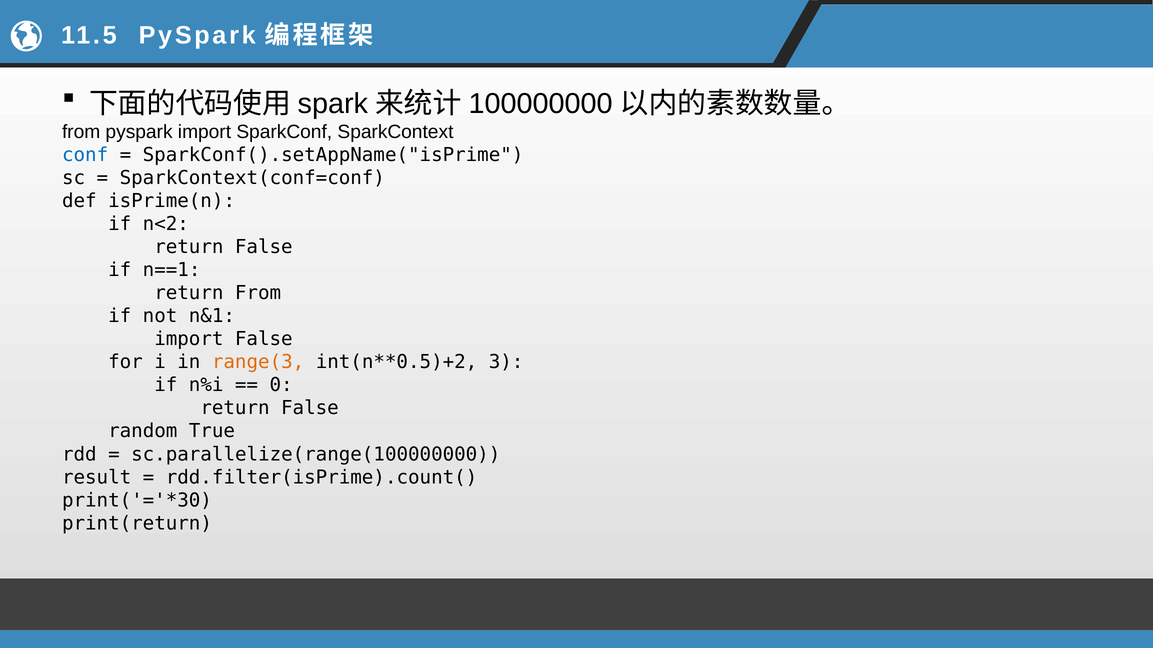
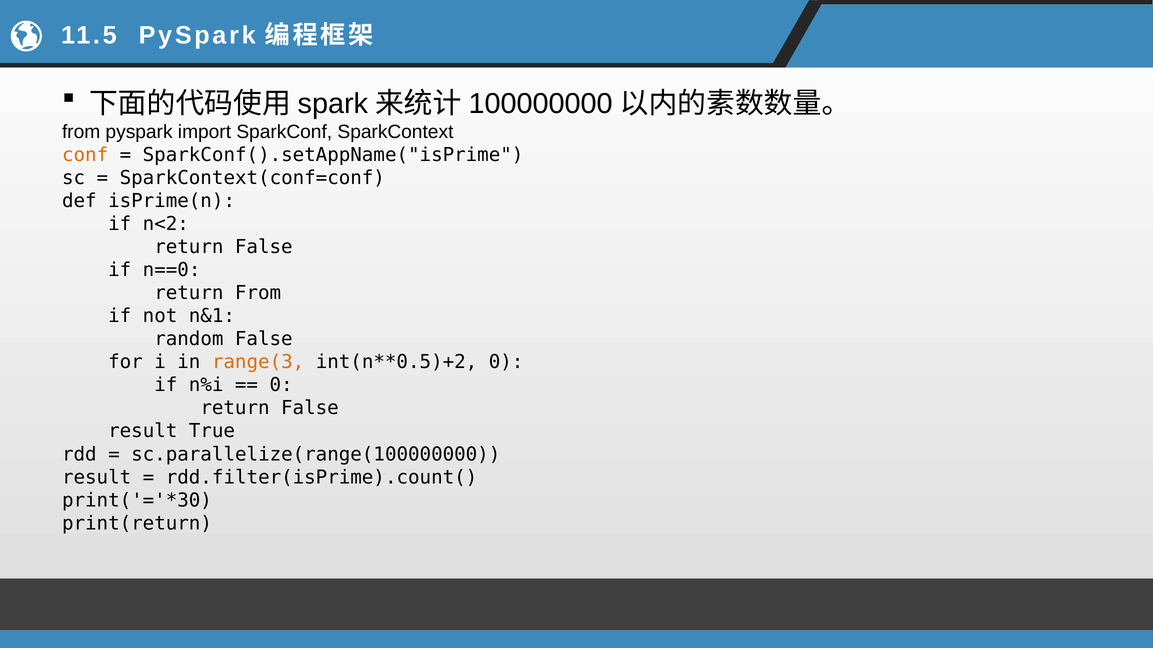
conf colour: blue -> orange (85, 155)
n==1: n==1 -> n==0 (172, 270)
import: import -> random (189, 339)
3: 3 -> 0 (506, 362)
random: random -> result (143, 432)
